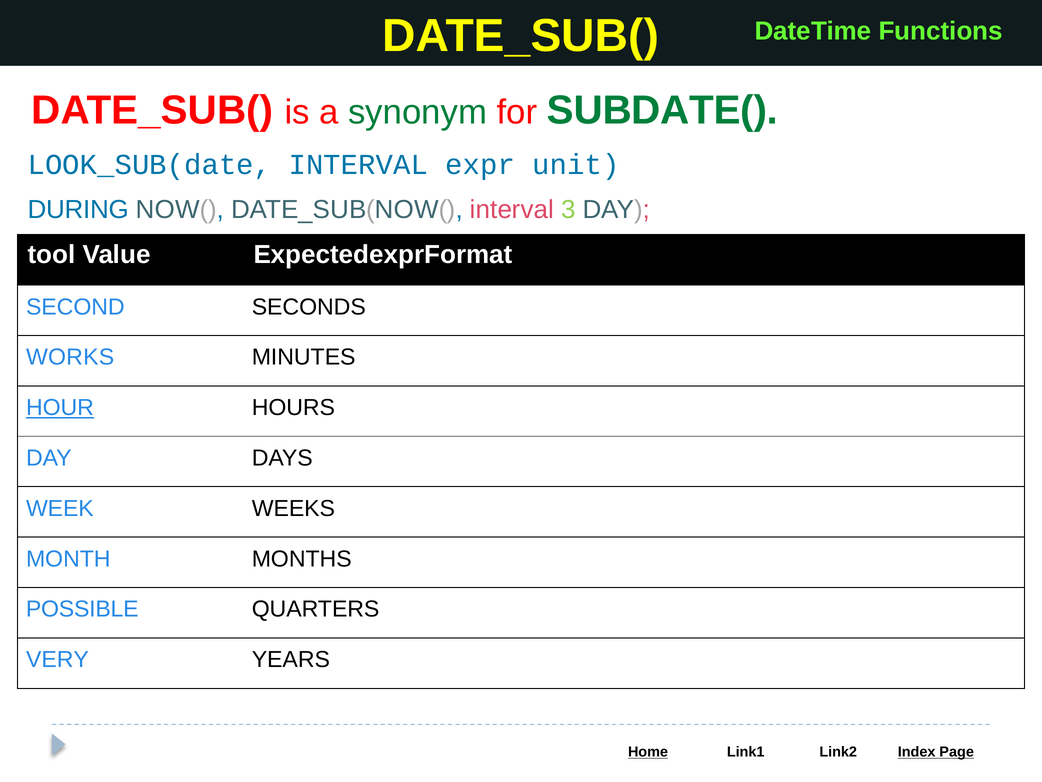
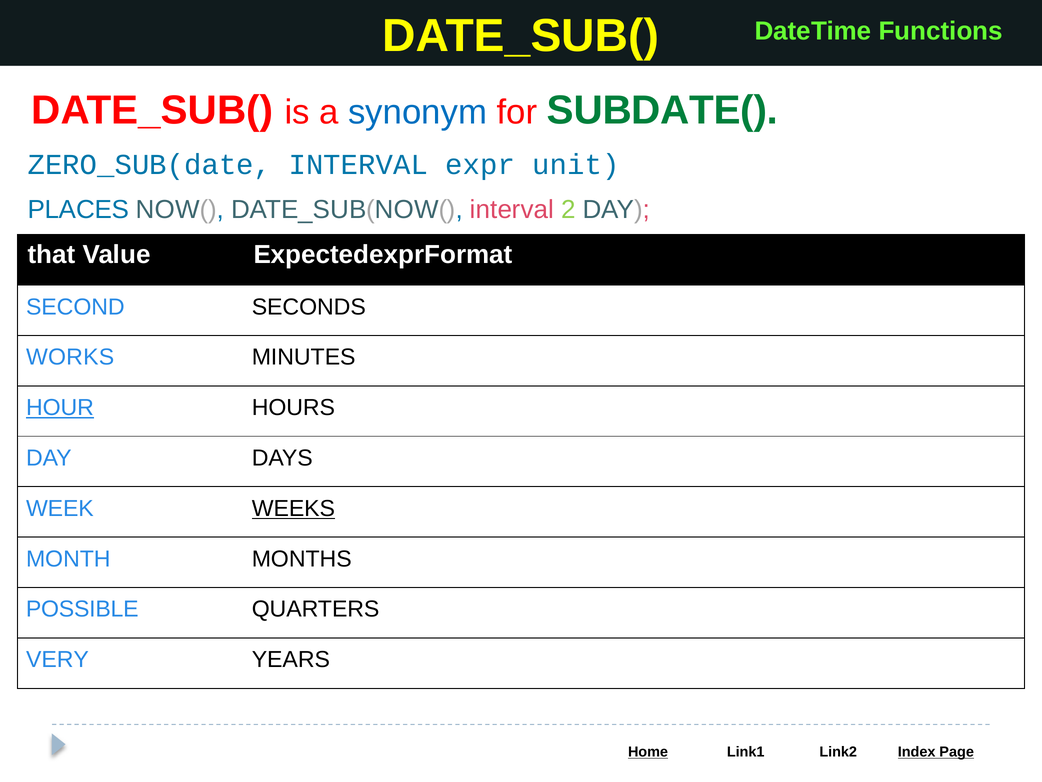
synonym colour: green -> blue (418, 112)
LOOK_SUB(date: LOOK_SUB(date -> ZERO_SUB(date (149, 165)
DURING: DURING -> PLACES (78, 210)
3: 3 -> 2 (568, 210)
tool: tool -> that (52, 255)
WEEKS underline: none -> present (293, 508)
